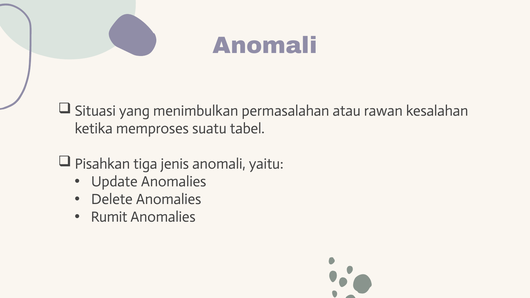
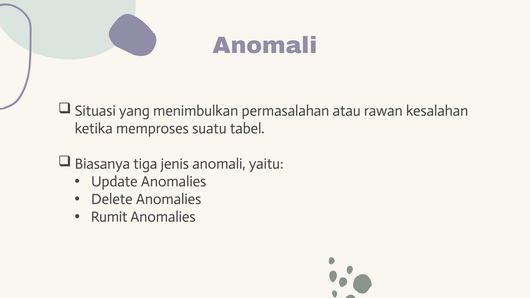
Pisahkan: Pisahkan -> Biasanya (102, 164)
